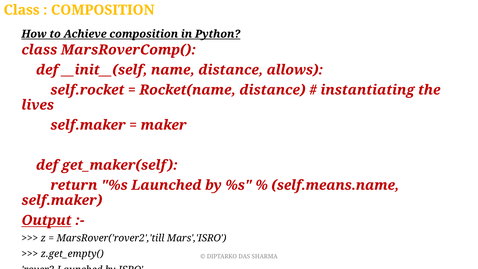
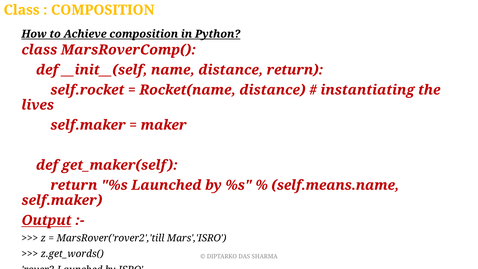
distance allows: allows -> return (295, 70)
z.get_empty(: z.get_empty( -> z.get_words( (72, 254)
